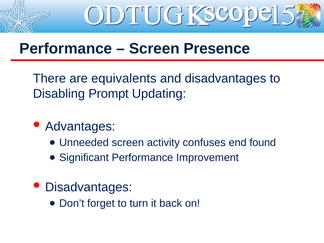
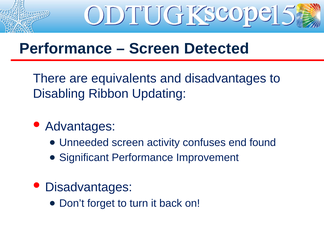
Presence: Presence -> Detected (217, 49)
Prompt: Prompt -> Ribbon (108, 94)
